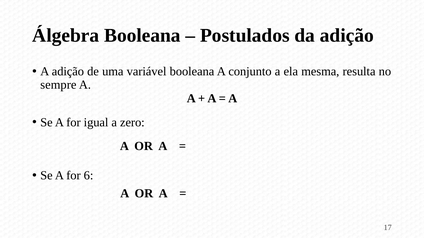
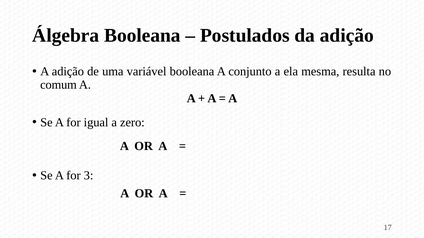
sempre: sempre -> comum (58, 85)
6: 6 -> 3 (89, 176)
